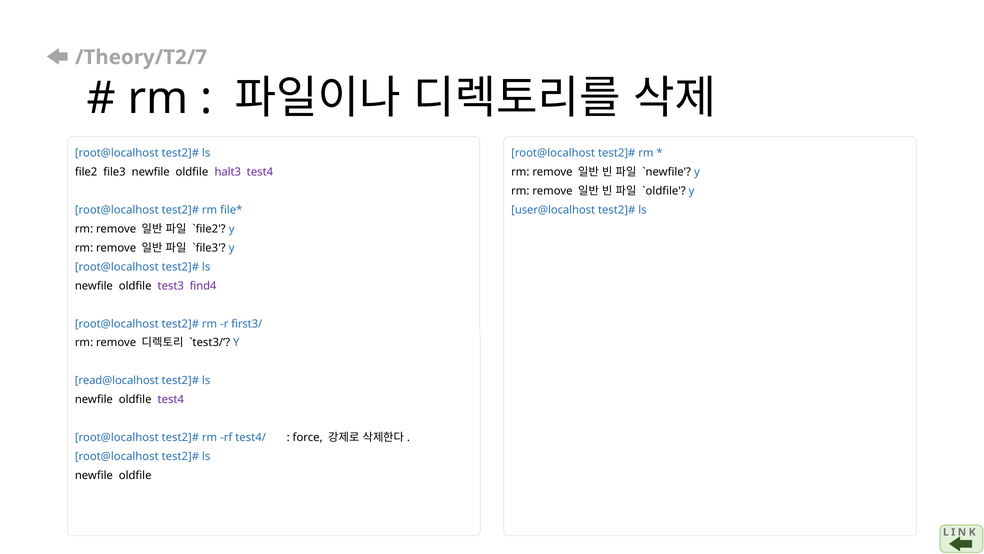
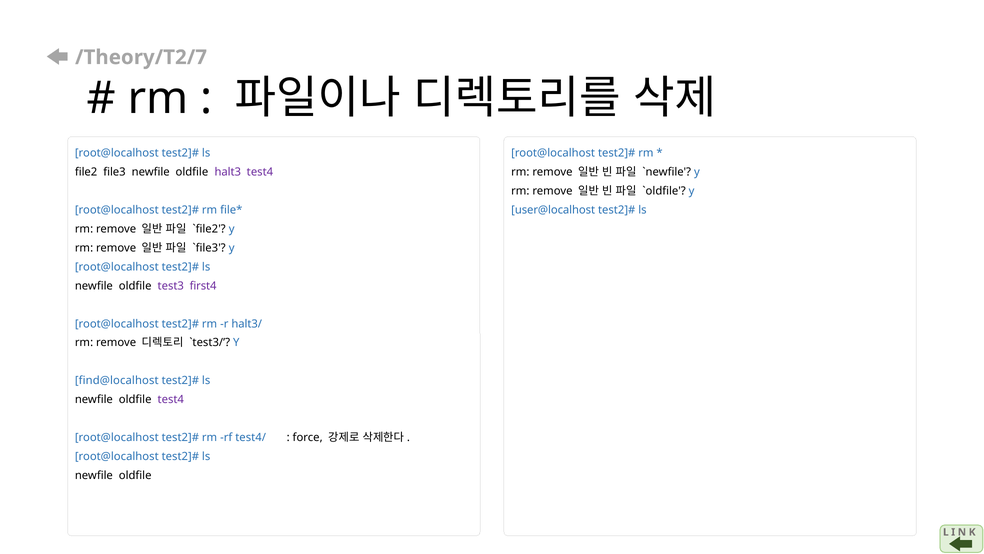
find4: find4 -> first4 (203, 286)
first3/: first3/ -> halt3/ (247, 323)
read@localhost: read@localhost -> find@localhost (117, 380)
